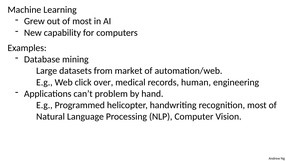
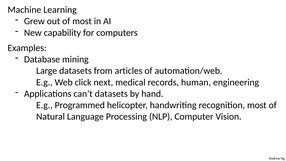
market: market -> articles (129, 71)
over: over -> next (103, 82)
can’t problem: problem -> datasets (111, 94)
